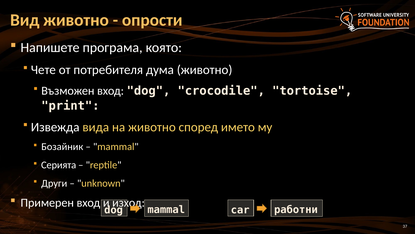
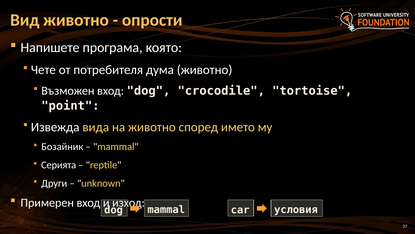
print: print -> point (70, 106)
работни: работни -> условия (296, 209)
